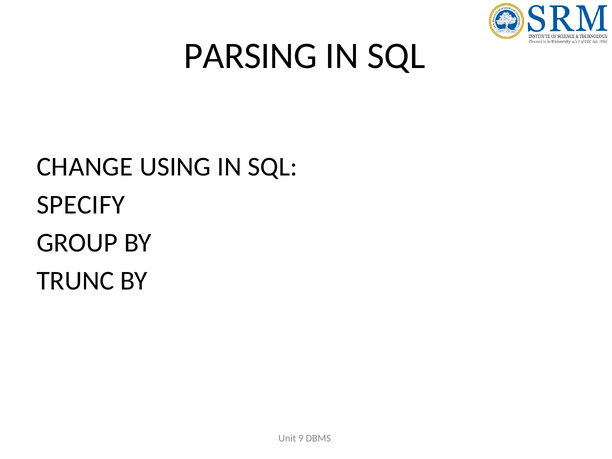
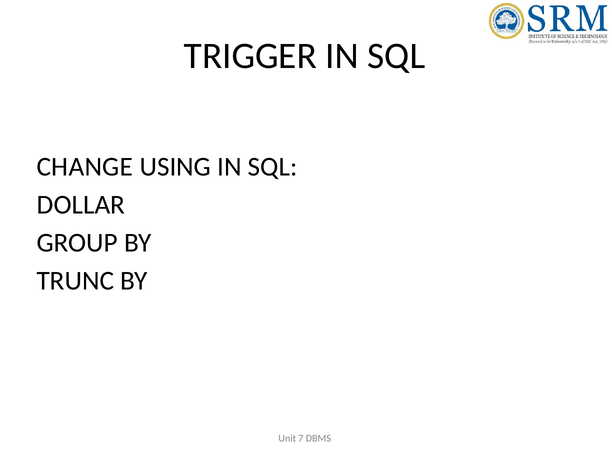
PARSING: PARSING -> TRIGGER (250, 56)
SPECIFY: SPECIFY -> DOLLAR (81, 205)
9: 9 -> 7 (301, 438)
